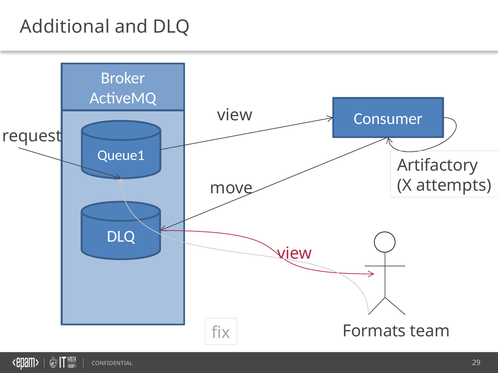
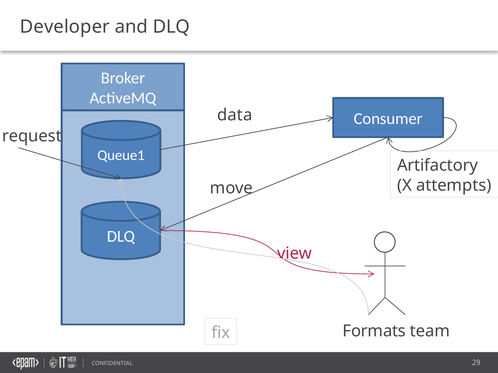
Additional: Additional -> Developer (65, 27)
view: view -> data (235, 115)
